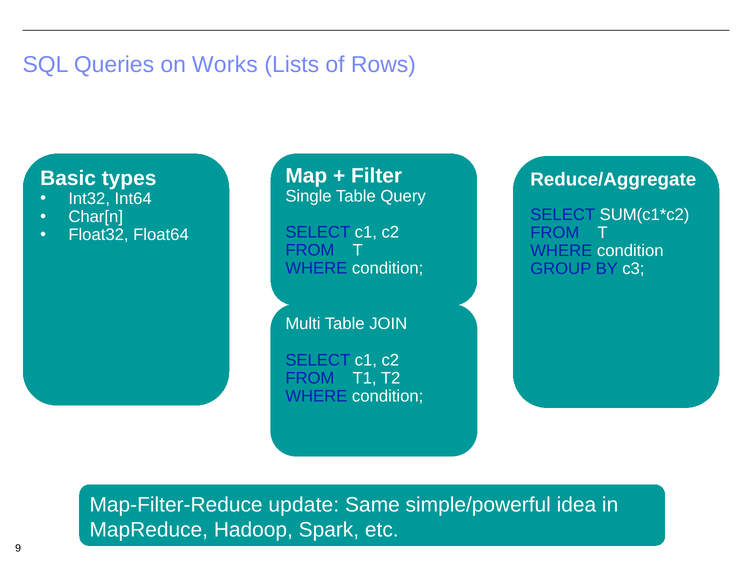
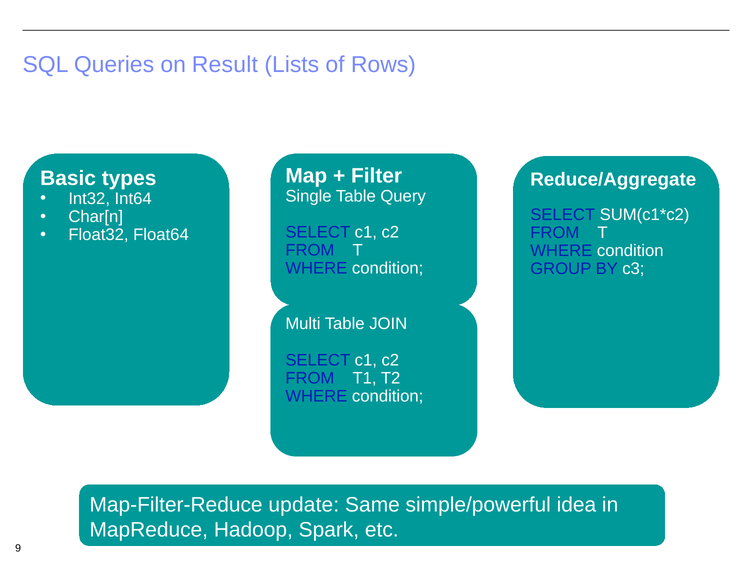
Works: Works -> Result (225, 65)
